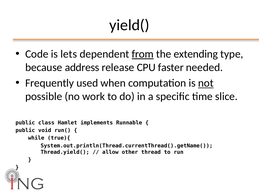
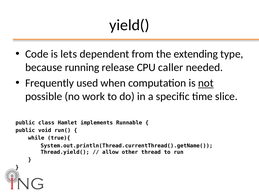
from underline: present -> none (143, 54)
address: address -> running (82, 67)
faster: faster -> caller (171, 67)
